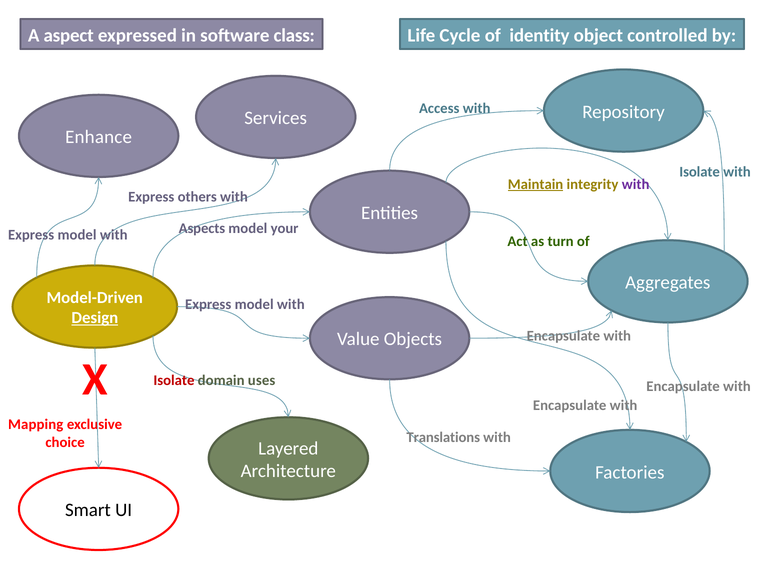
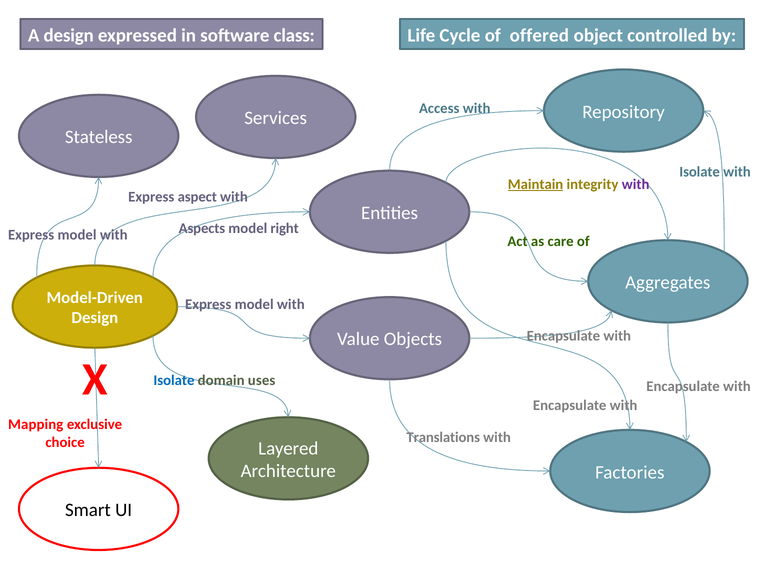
A aspect: aspect -> design (69, 35)
identity: identity -> offered (539, 35)
Enhance: Enhance -> Stateless (99, 137)
others: others -> aspect (197, 197)
your: your -> right (285, 229)
turn: turn -> care (561, 241)
Design underline: present -> none (95, 318)
Isolate colour: red -> blue (174, 380)
